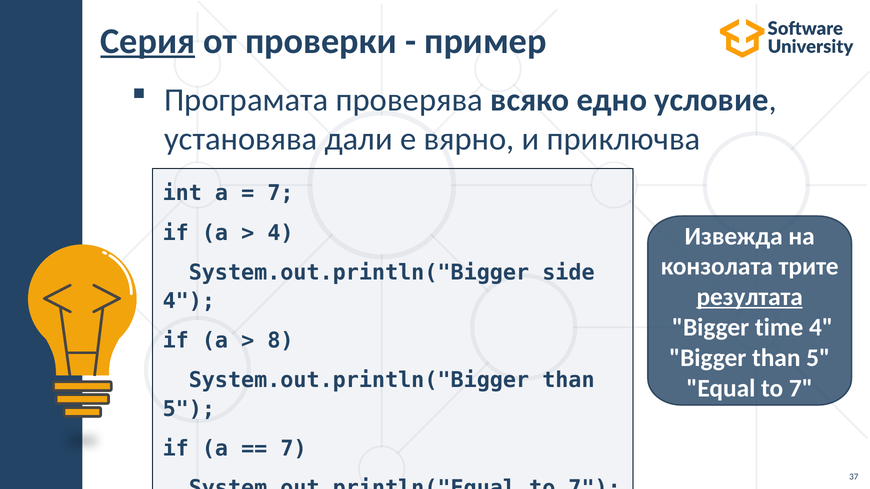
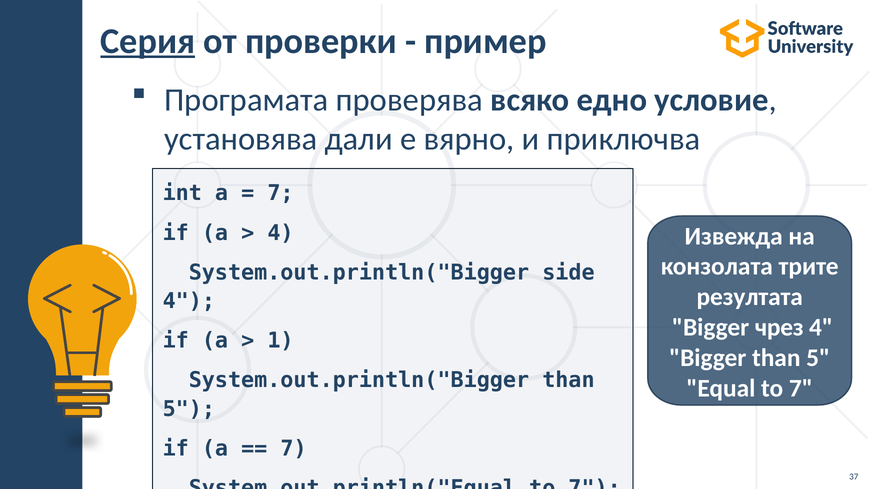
резултата underline: present -> none (750, 297)
time: time -> чрез (779, 328)
8: 8 -> 1 (280, 341)
